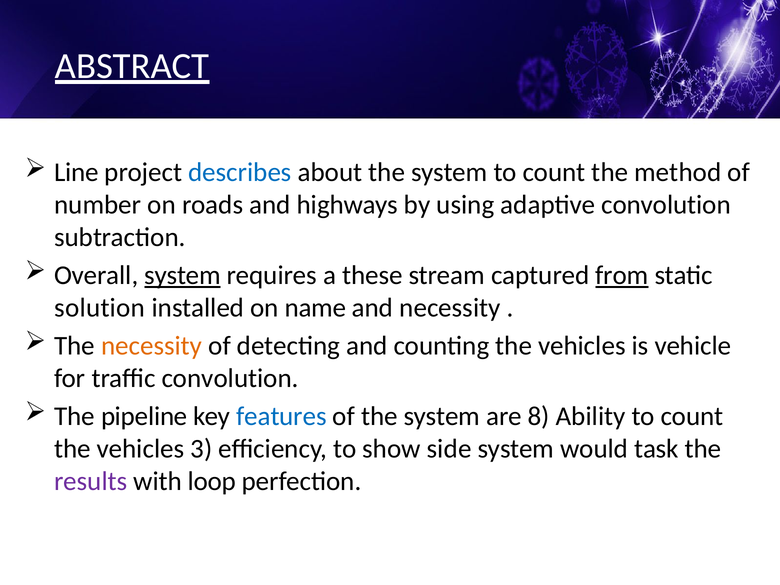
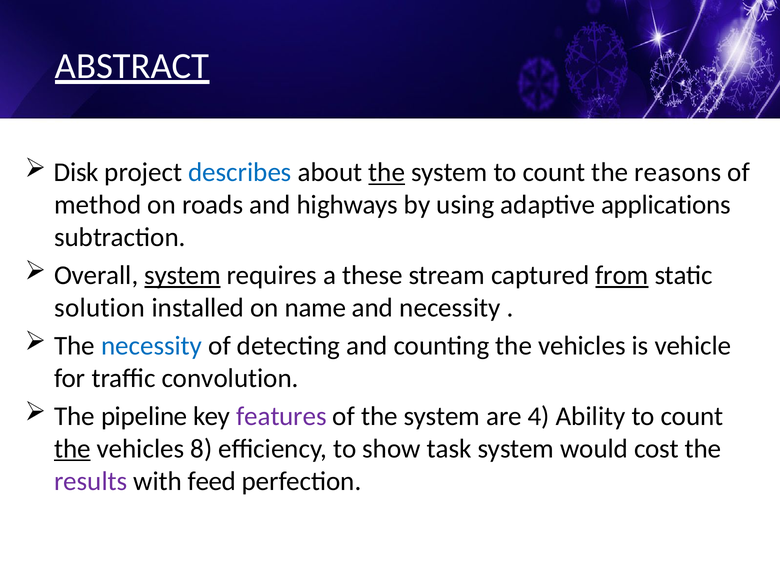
Line: Line -> Disk (76, 172)
the underline: none -> present (387, 172)
method: method -> reasons (678, 172)
number: number -> method (98, 205)
adaptive convolution: convolution -> applications (666, 205)
necessity colour: orange -> blue (152, 346)
features colour: blue -> purple (281, 416)
8: 8 -> 4 (539, 416)
the underline: none -> present (72, 449)
3: 3 -> 8 (201, 449)
side: side -> task (449, 449)
task: task -> cost (657, 449)
loop: loop -> feed (212, 481)
